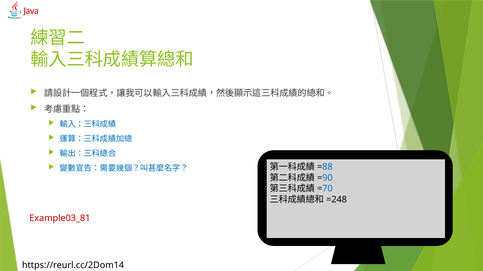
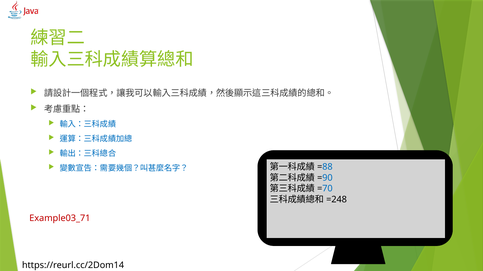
Example03_81: Example03_81 -> Example03_71 (60, 219)
